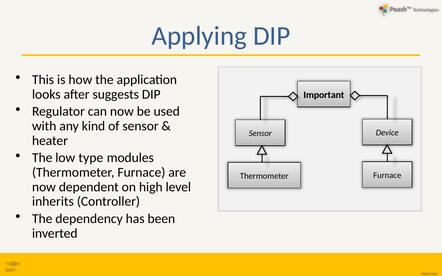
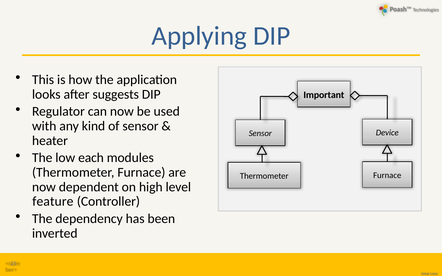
type: type -> each (91, 158)
inherits: inherits -> feature (53, 202)
